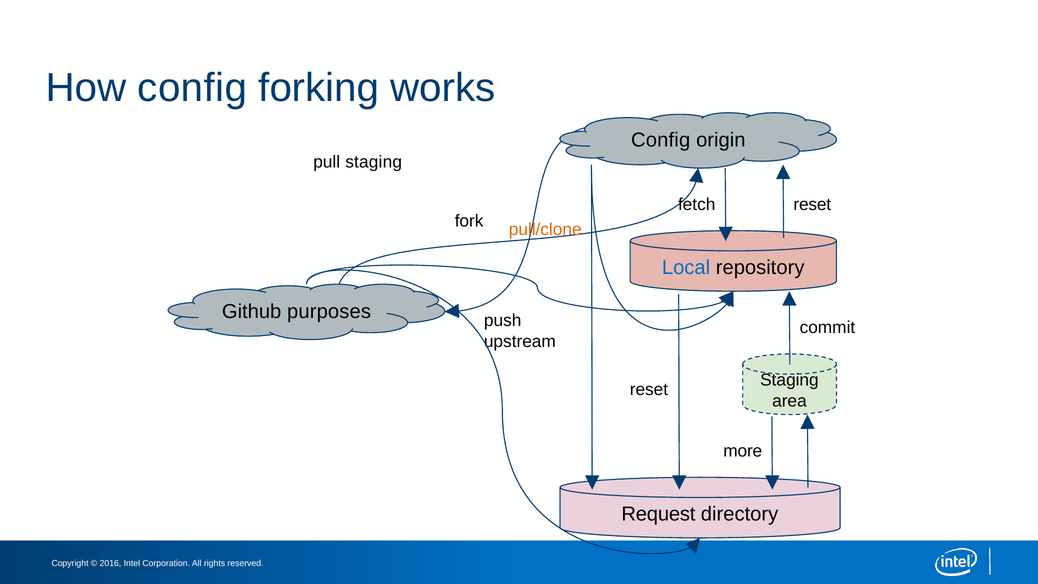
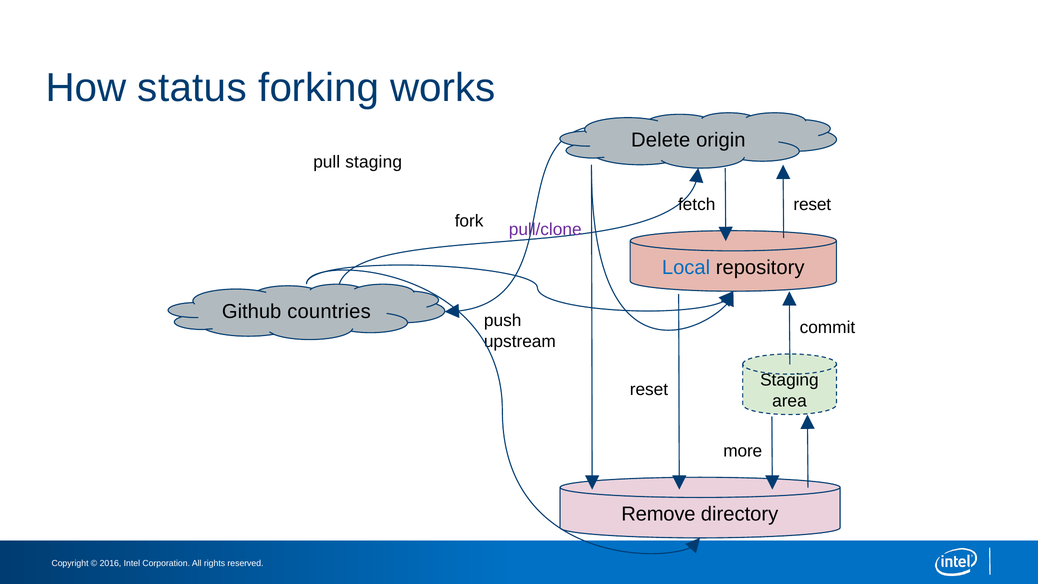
How config: config -> status (192, 88)
Config: Config -> Delete (661, 140)
pull/clone colour: orange -> purple (545, 229)
purposes: purposes -> countries (329, 312)
Request: Request -> Remove (658, 514)
